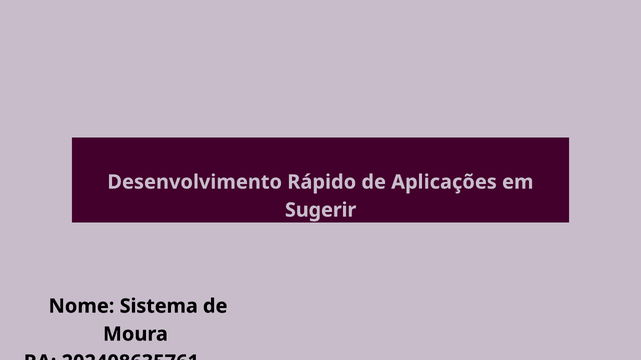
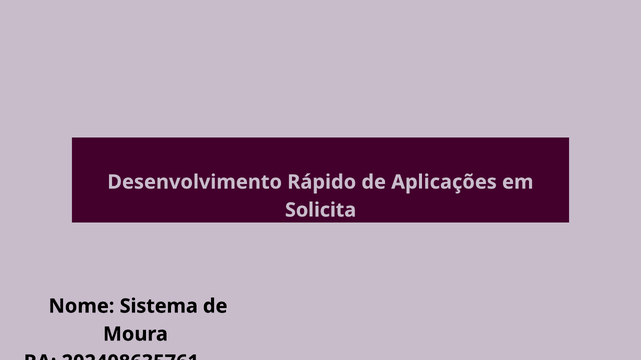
Sugerir: Sugerir -> Solicita (321, 210)
